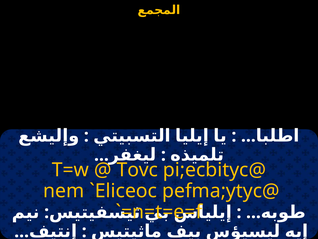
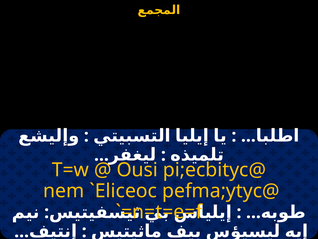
Tovc: Tovc -> Ousi (137, 169)
